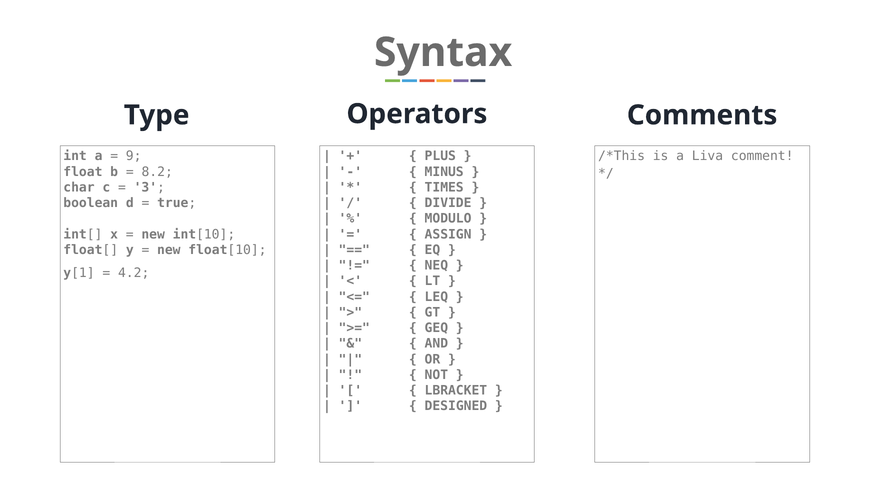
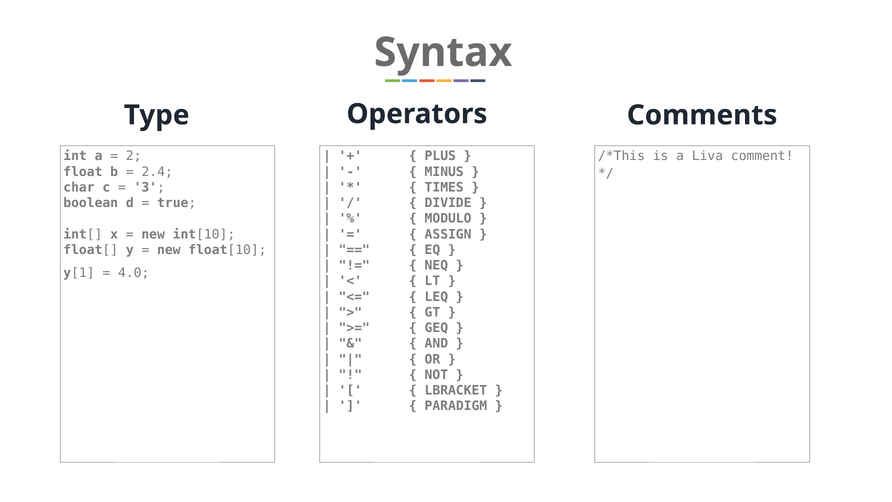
9: 9 -> 2 (134, 156)
8.2: 8.2 -> 2.4 (157, 172)
4.2: 4.2 -> 4.0 (134, 273)
DESIGNED: DESIGNED -> PARADIGM (456, 406)
